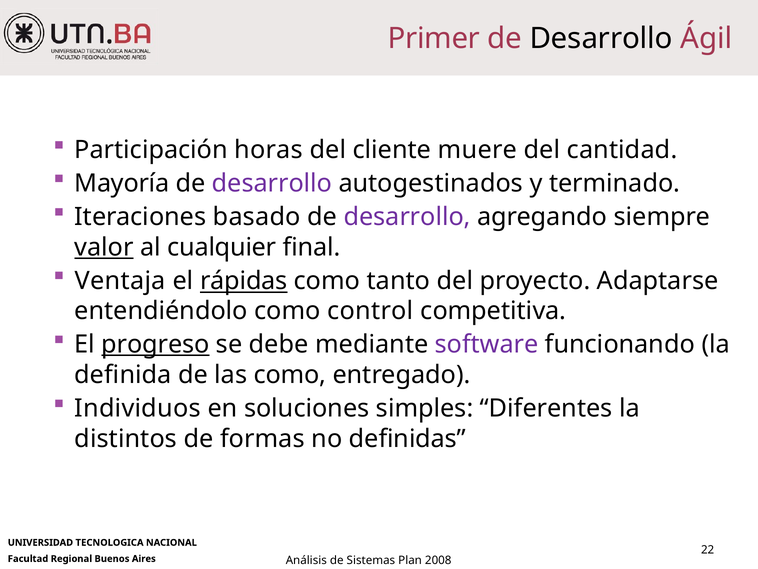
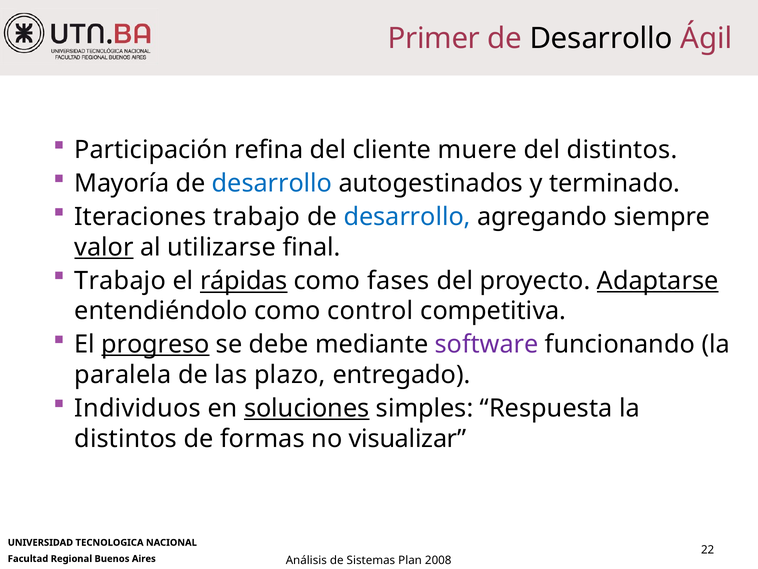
horas: horas -> refina (269, 150)
del cantidad: cantidad -> distintos (622, 150)
desarrollo colour: purple -> blue (272, 183)
Iteraciones basado: basado -> trabajo (257, 217)
desarrollo colour: purple -> blue (407, 217)
cualquier: cualquier -> utilizarse (222, 247)
Ventaja: Ventaja -> Trabajo (120, 280)
tanto: tanto -> fases (398, 280)
Adaptarse underline: none -> present (658, 280)
definida: definida -> paralela (123, 375)
las como: como -> plazo (290, 375)
soluciones underline: none -> present (307, 408)
Diferentes: Diferentes -> Respuesta (546, 408)
definidas: definidas -> visualizar (408, 438)
